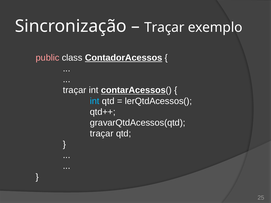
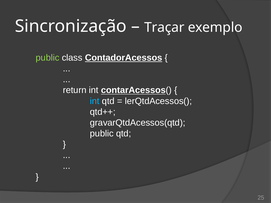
public colour: pink -> light green (48, 58)
traçar: traçar -> return (75, 90)
traçar: traçar -> public (102, 134)
